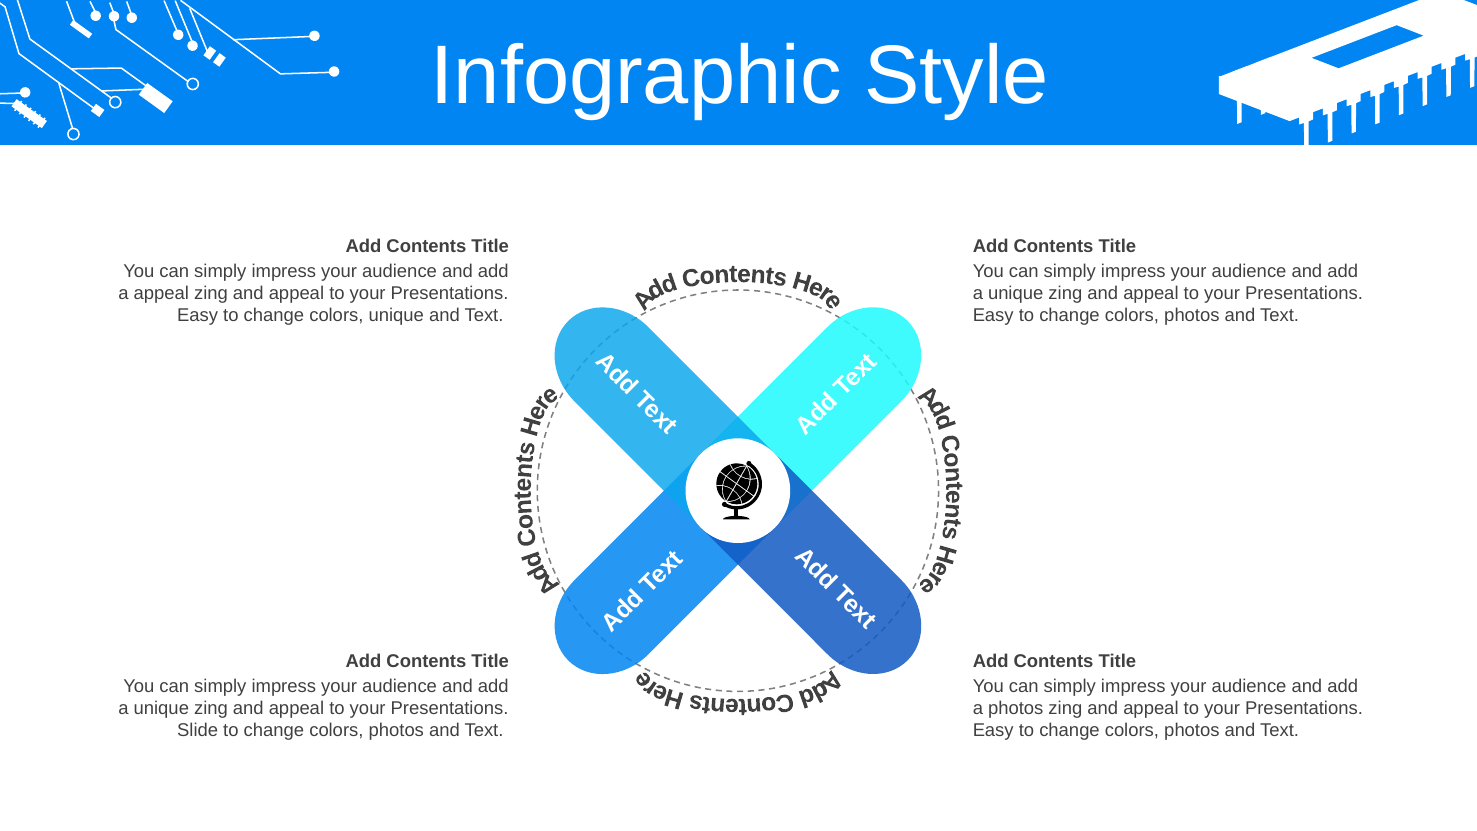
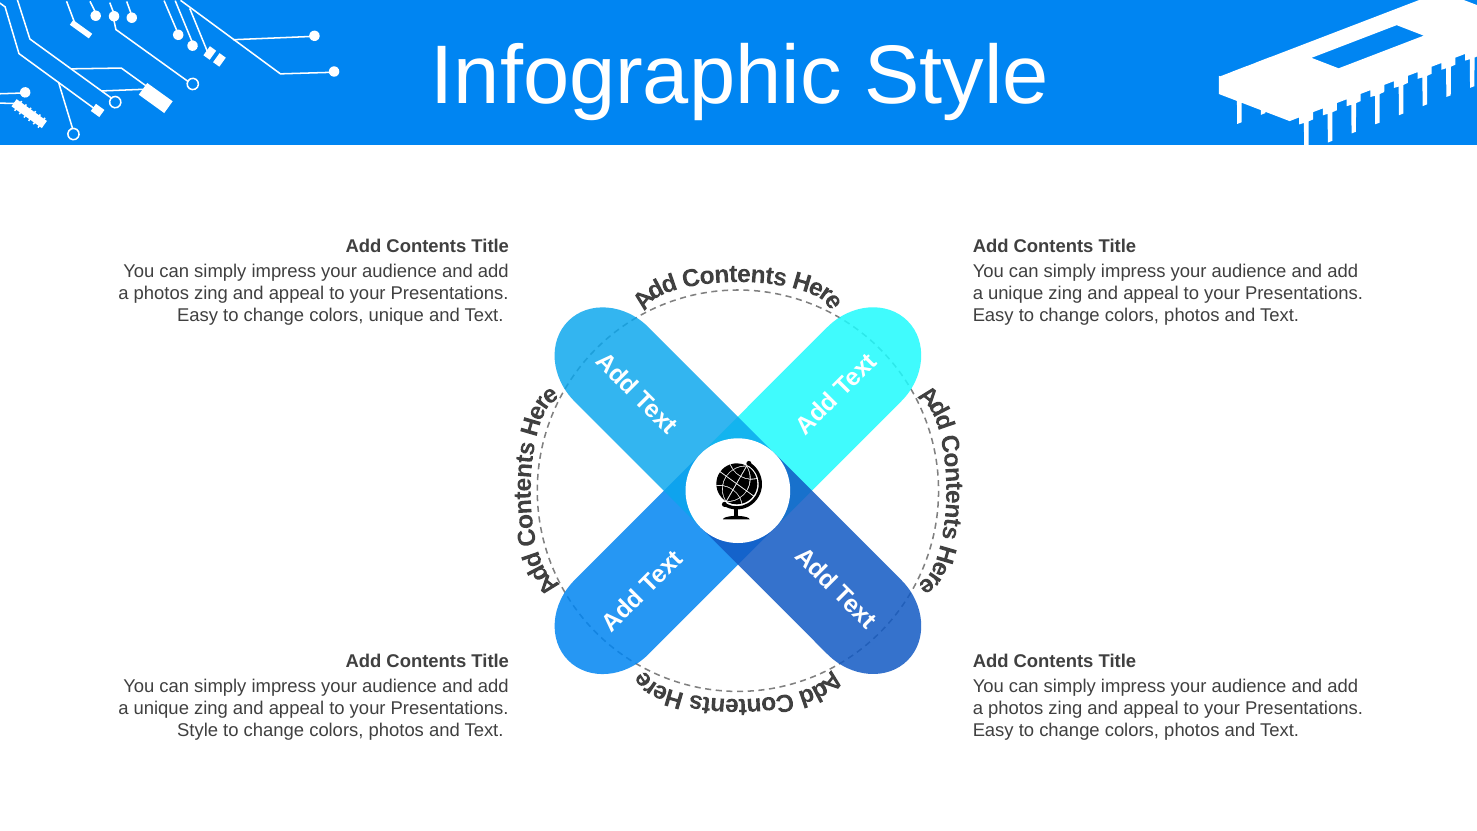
appeal: appeal -> photos (161, 294)
Slide: Slide -> Style (198, 730)
